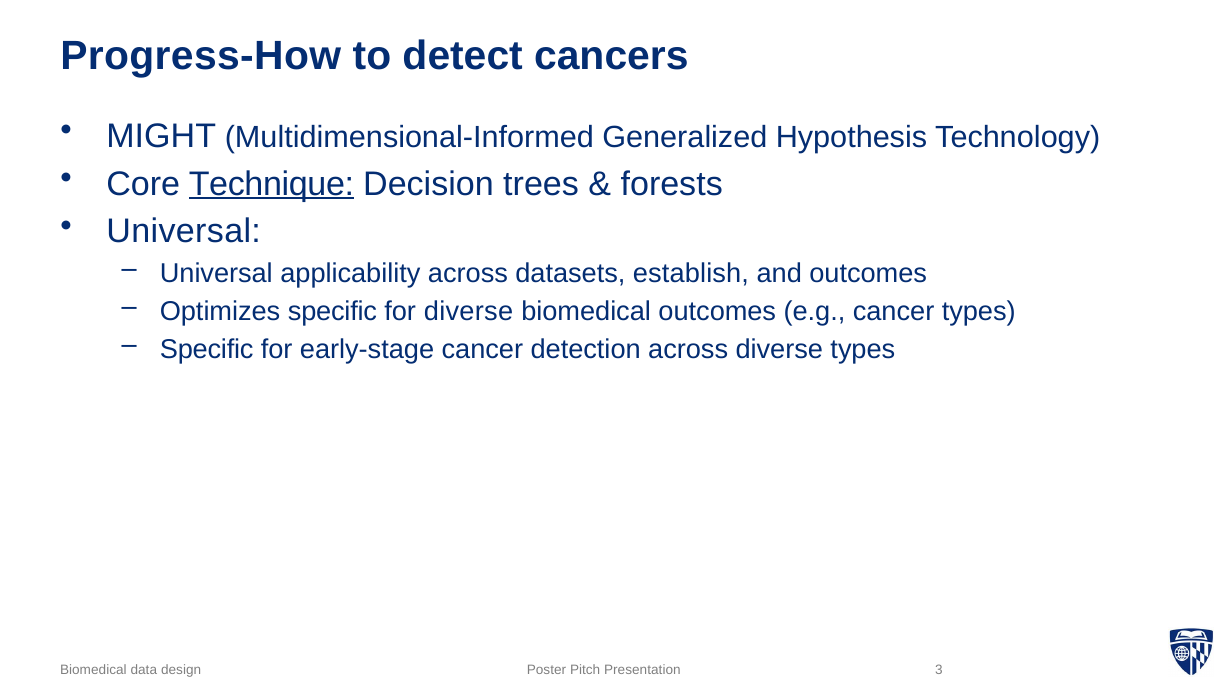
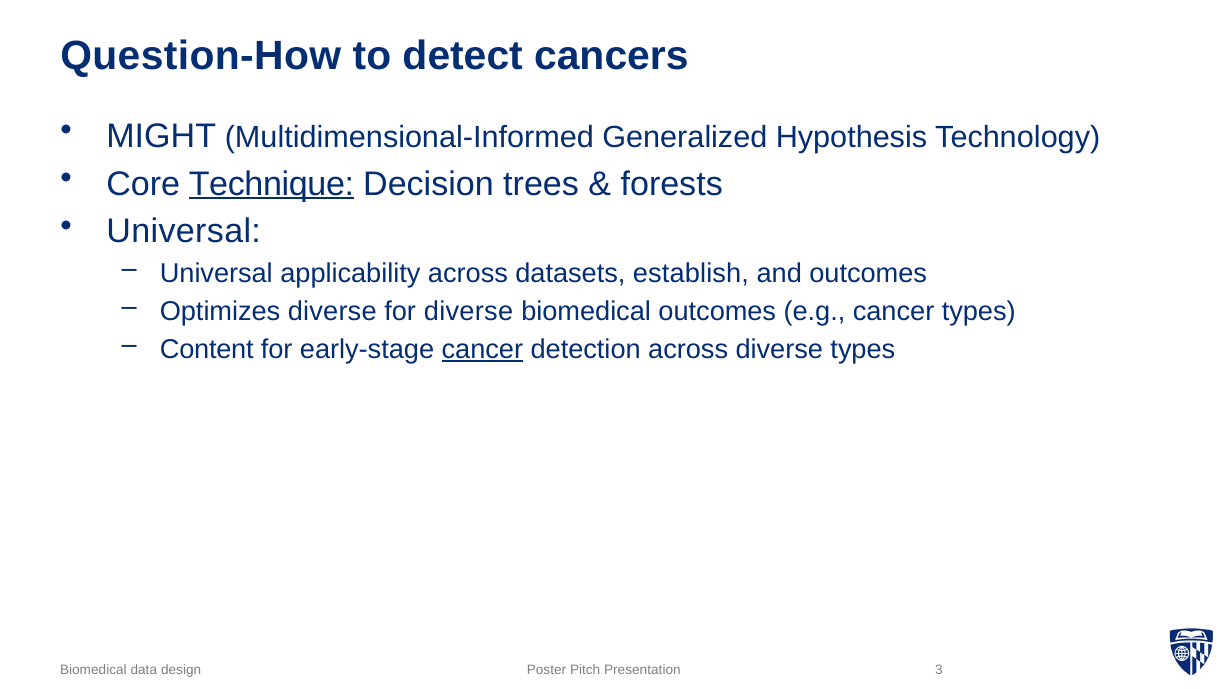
Progress-How: Progress-How -> Question-How (201, 56)
Optimizes specific: specific -> diverse (332, 311)
Specific: Specific -> Content (207, 349)
cancer underline: none -> present (482, 349)
